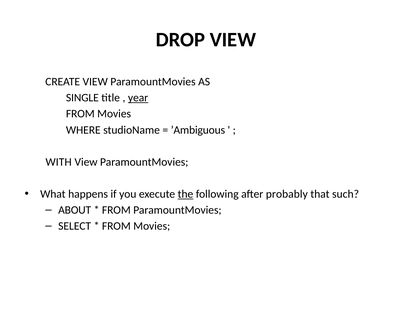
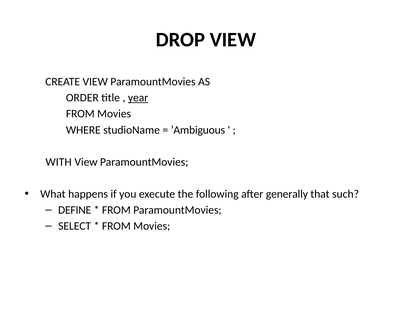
SINGLE: SINGLE -> ORDER (82, 98)
the underline: present -> none (185, 194)
probably: probably -> generally (287, 194)
ABOUT: ABOUT -> DEFINE (75, 210)
